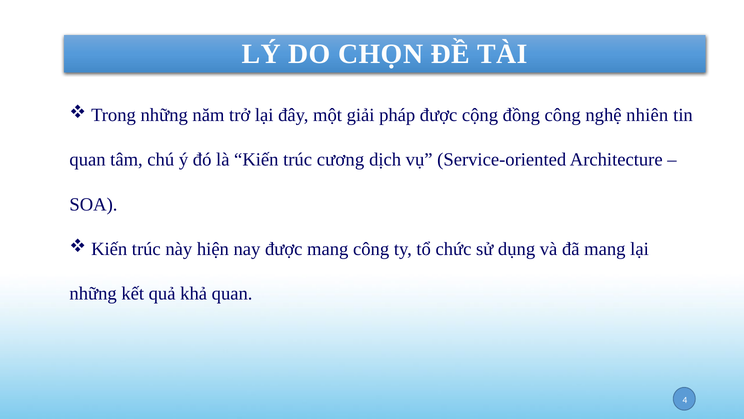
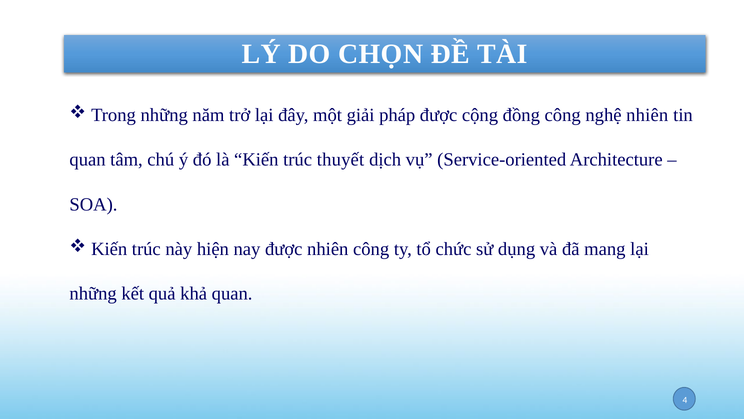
cương: cương -> thuyết (341, 160)
được mang: mang -> nhiên (328, 249)
